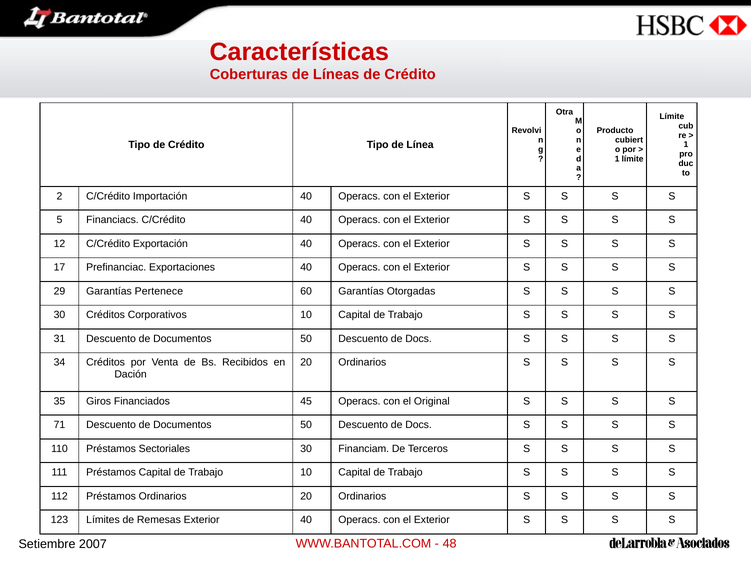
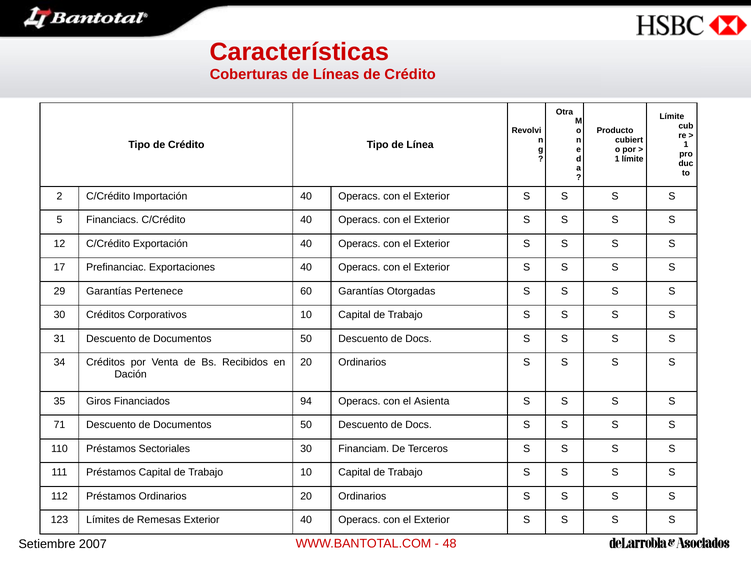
45: 45 -> 94 (306, 401)
Original: Original -> Asienta (432, 401)
